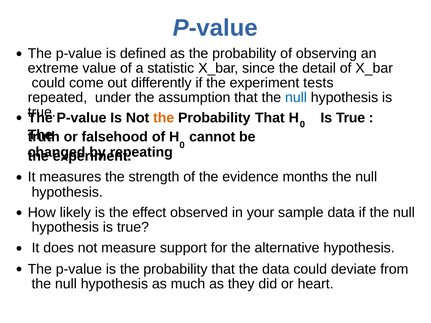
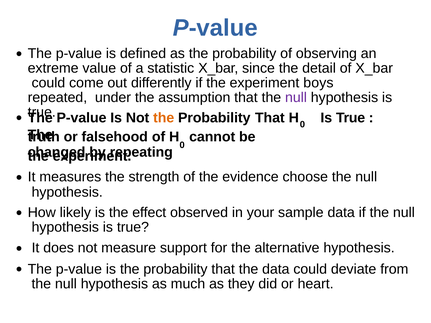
tests: tests -> boys (318, 83)
null colour: blue -> purple (296, 98)
months: months -> choose (305, 177)
